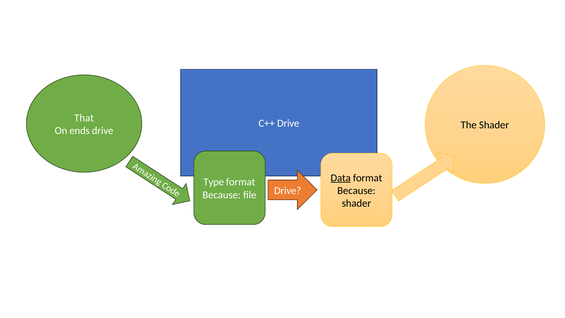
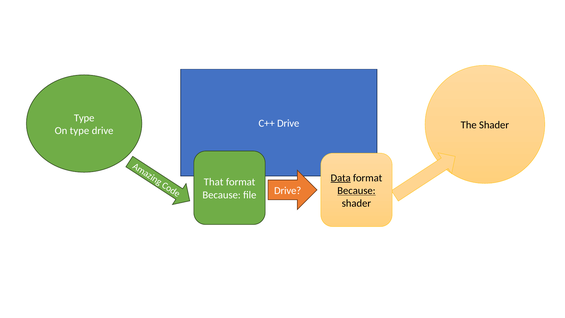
That: That -> Type (84, 118)
On ends: ends -> type (79, 131)
Type: Type -> That (214, 182)
Because underline: none -> present (356, 190)
